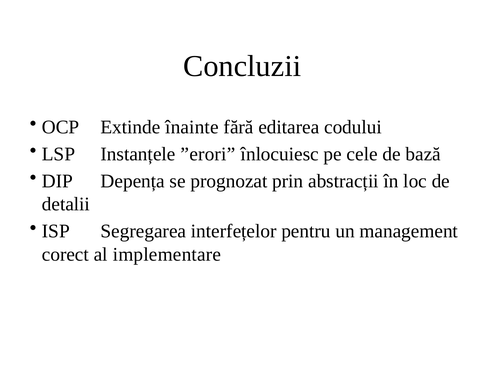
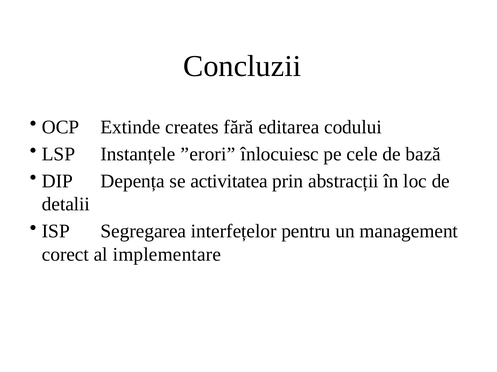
înainte: înainte -> creates (192, 127)
prognozat: prognozat -> activitatea (229, 181)
